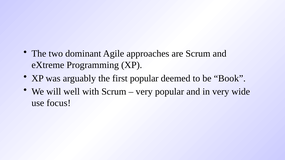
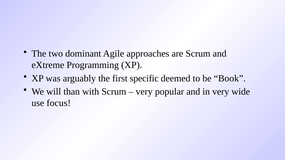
first popular: popular -> specific (144, 78)
well: well -> than (72, 92)
